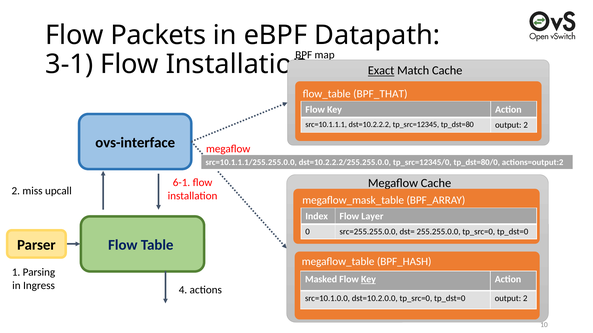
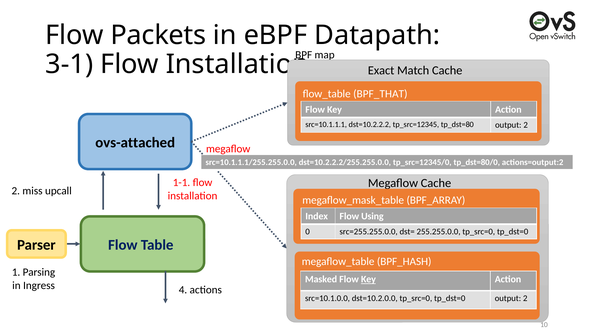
Exact underline: present -> none (381, 71)
ovs-interface: ovs-interface -> ovs-attached (135, 143)
6-1: 6-1 -> 1-1 (181, 183)
Layer: Layer -> Using (372, 217)
